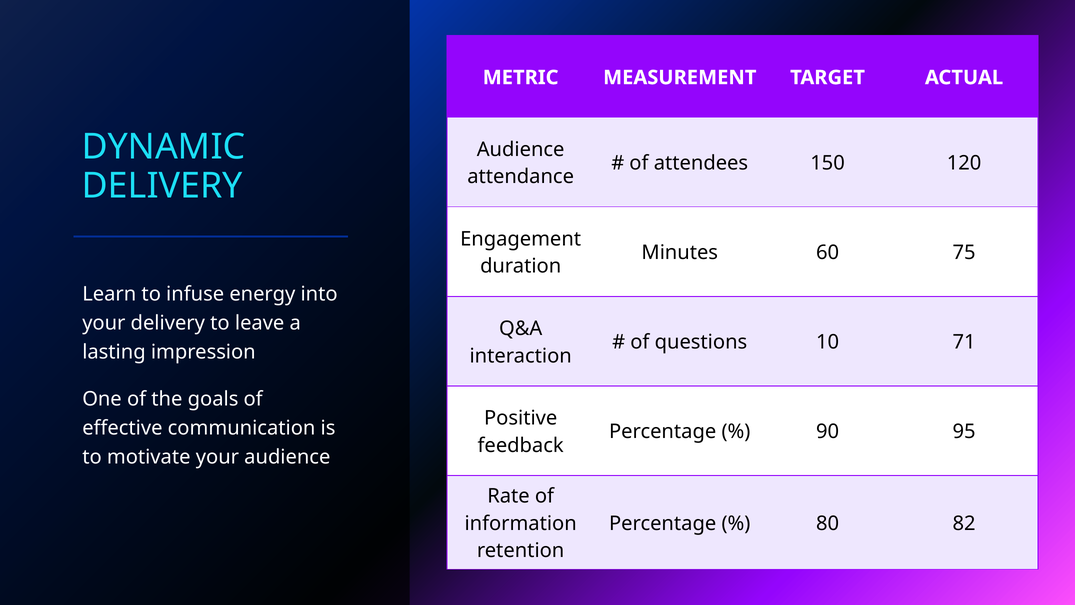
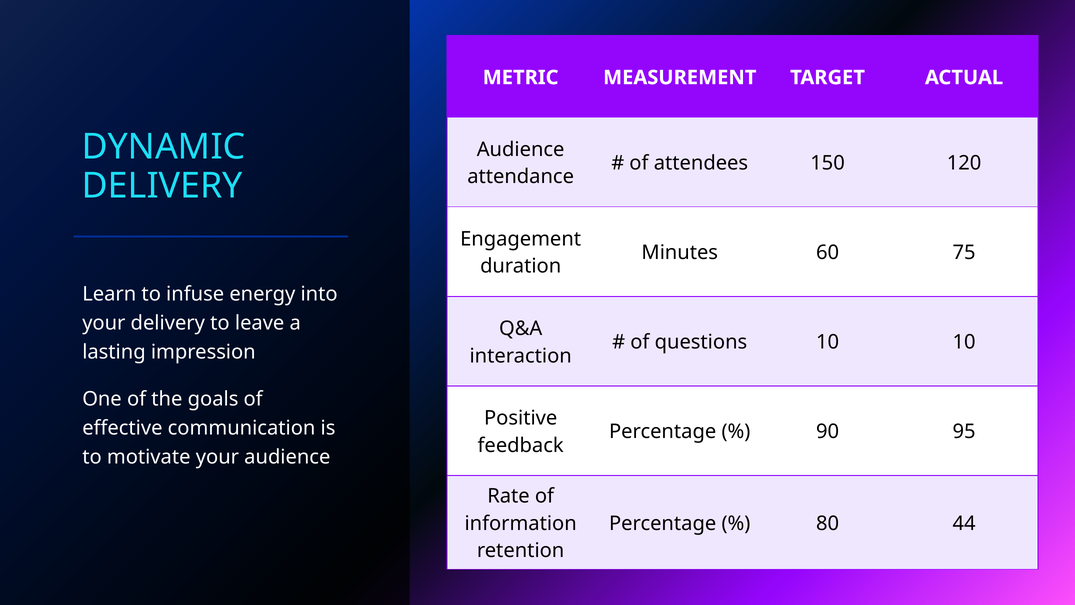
10 71: 71 -> 10 (964, 342)
82: 82 -> 44 (964, 523)
